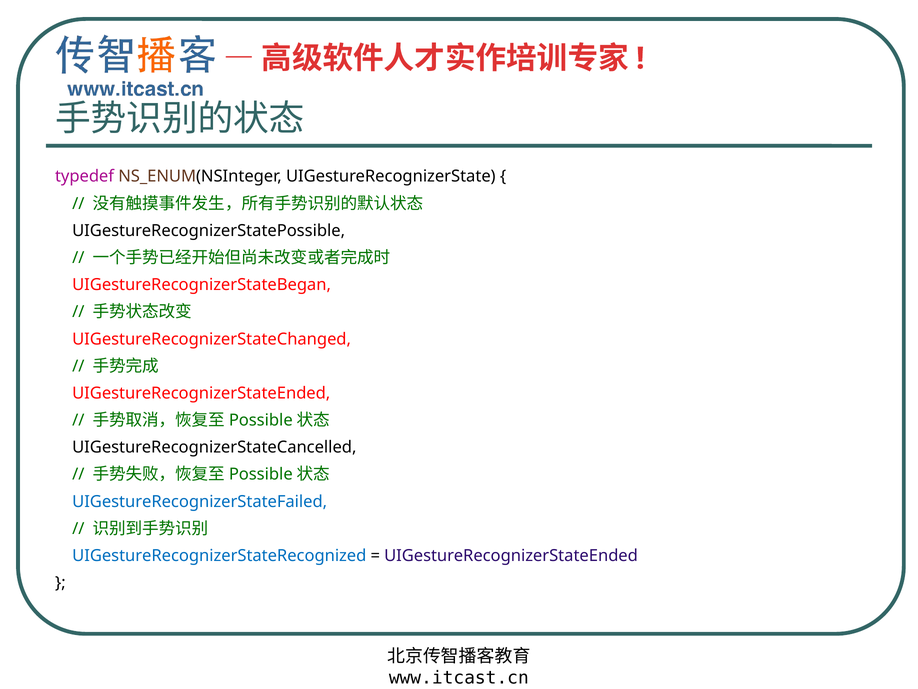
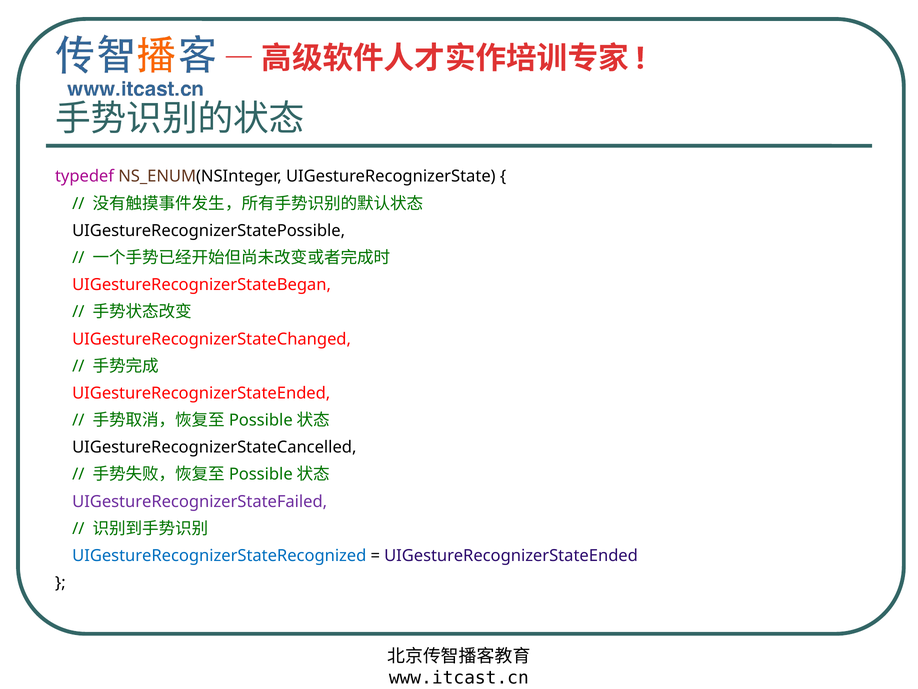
UIGestureRecognizerStateFailed colour: blue -> purple (200, 501)
